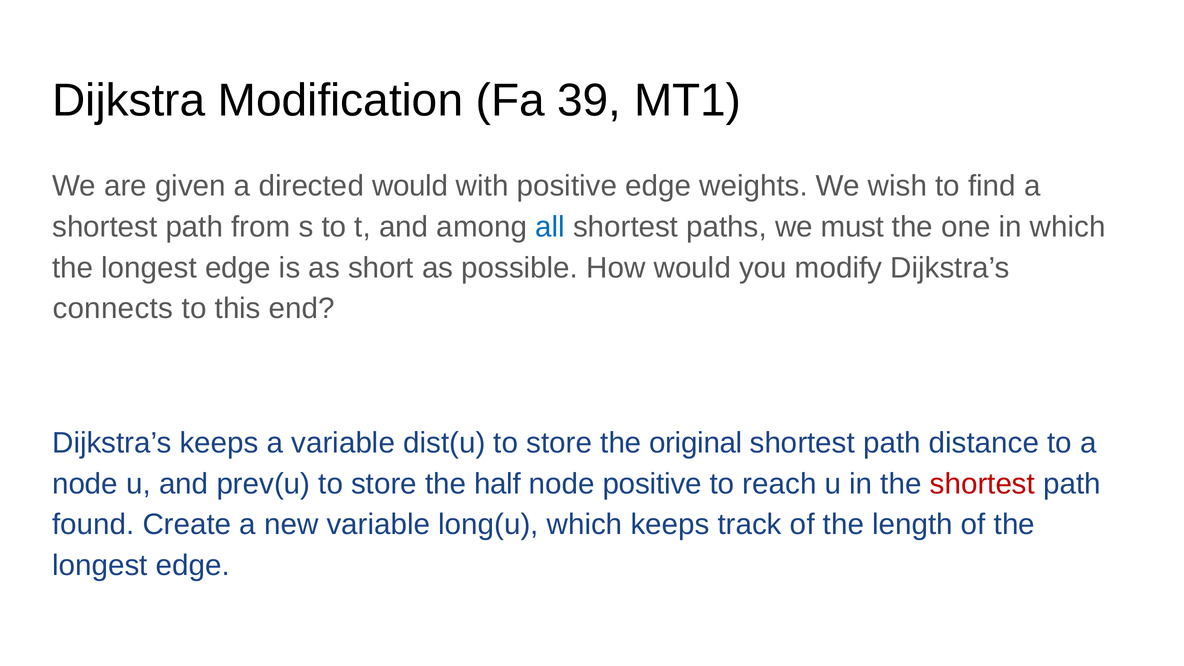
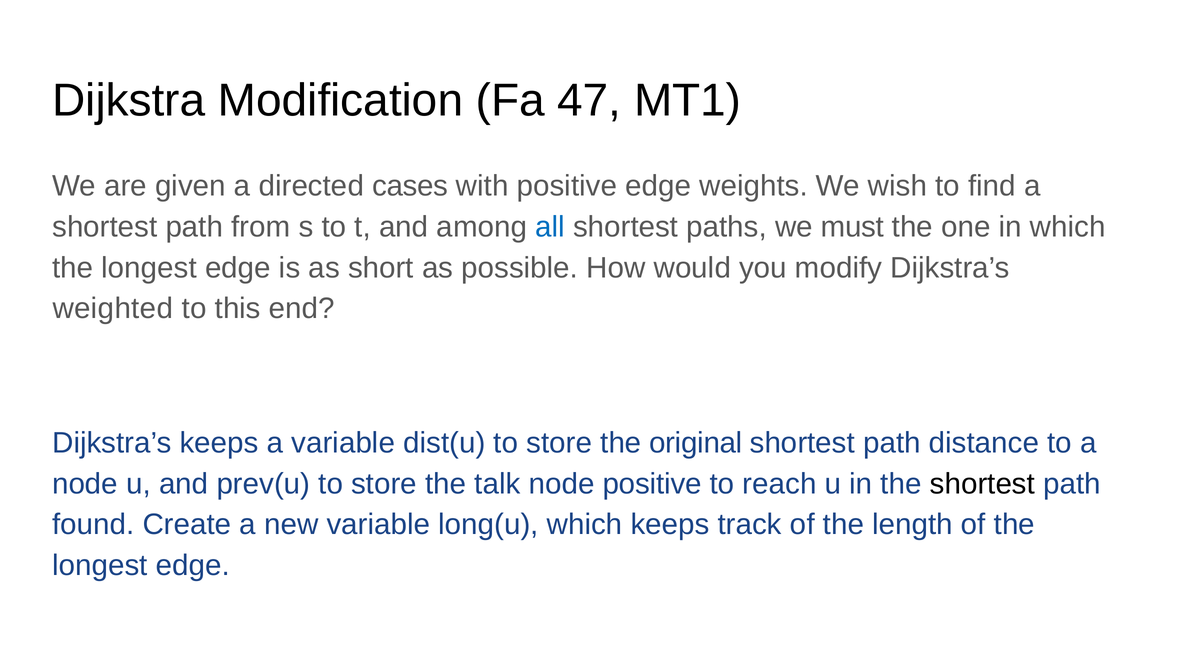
39: 39 -> 47 (589, 100)
directed would: would -> cases (410, 186)
connects: connects -> weighted (113, 309)
half: half -> talk (497, 484)
shortest colour: red -> black (982, 484)
